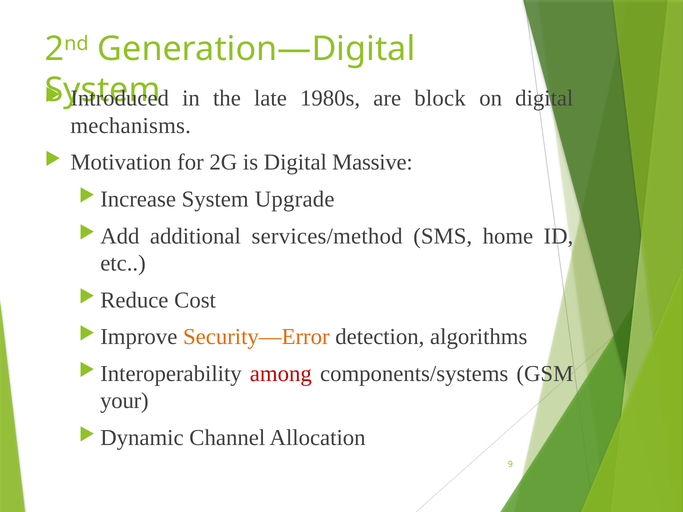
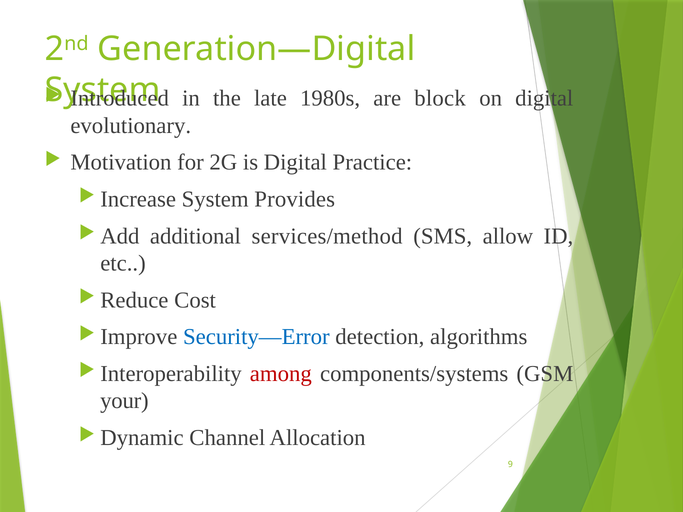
mechanisms: mechanisms -> evolutionary (131, 126)
Massive: Massive -> Practice (372, 162)
Upgrade: Upgrade -> Provides (295, 199)
home: home -> allow (508, 236)
Security—Error colour: orange -> blue (256, 337)
